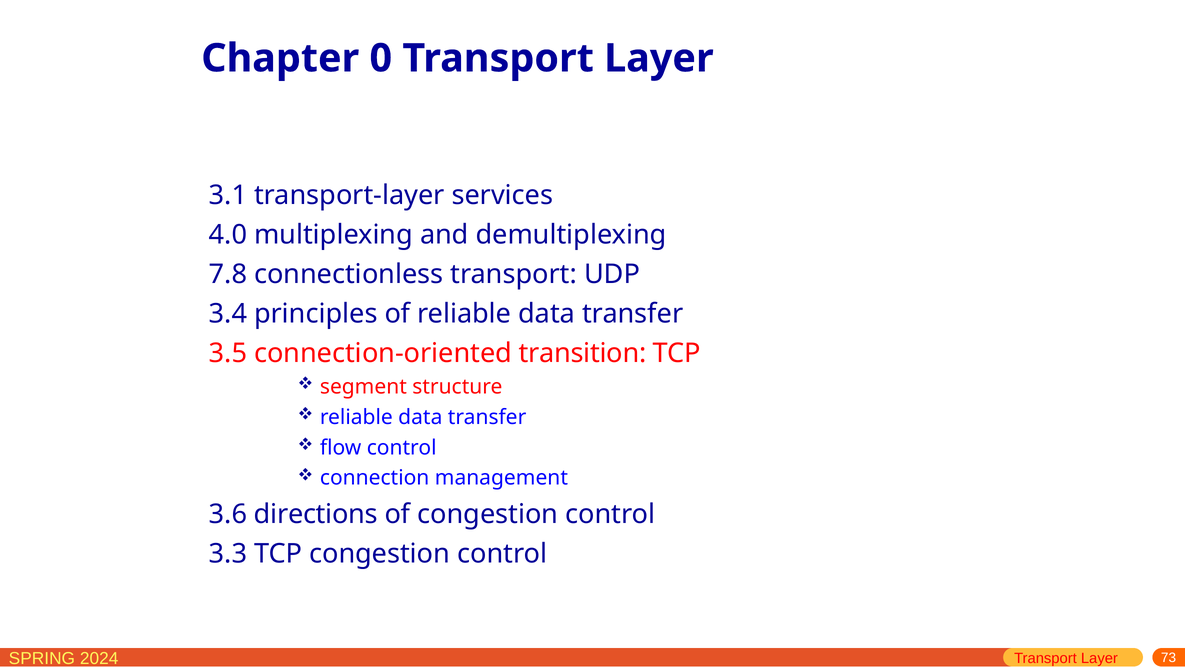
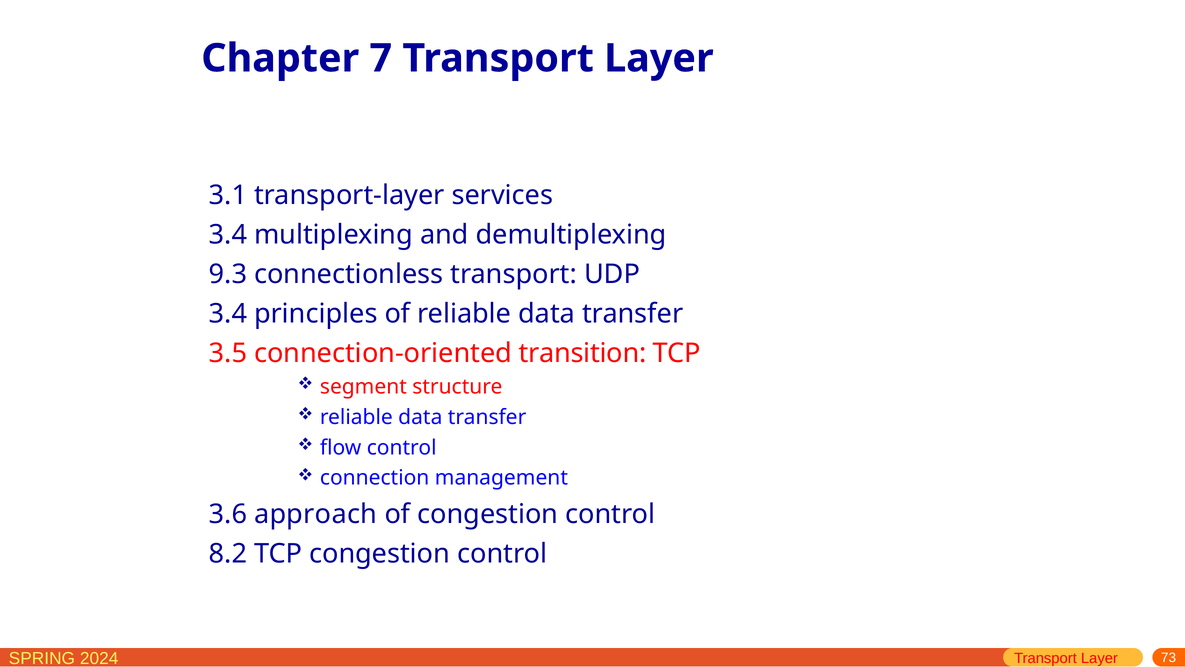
0: 0 -> 7 (381, 58)
4.0: 4.0 -> 3.4 (228, 234)
7.8: 7.8 -> 9.3 (228, 274)
directions: directions -> approach (316, 514)
3.3: 3.3 -> 8.2 (228, 553)
